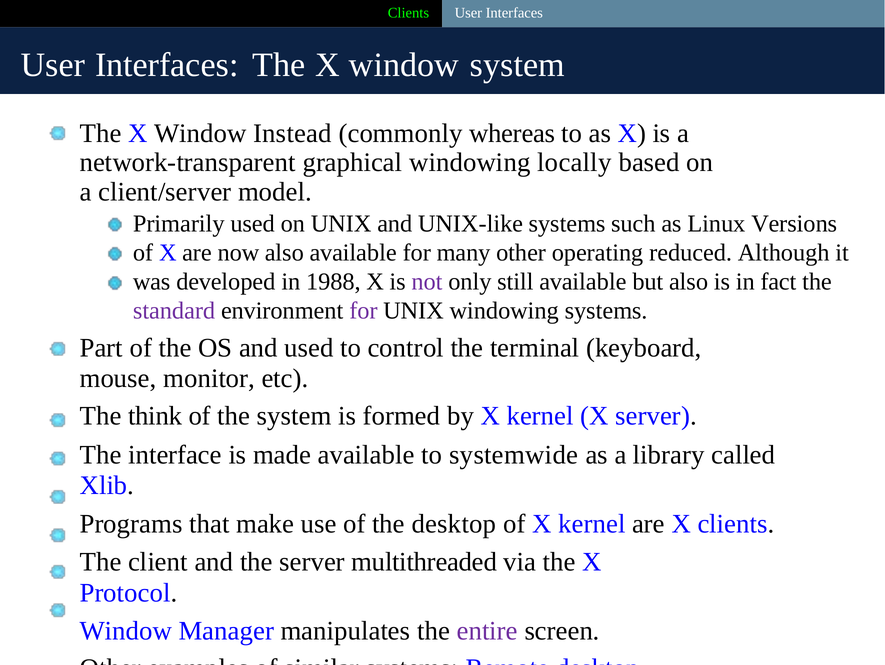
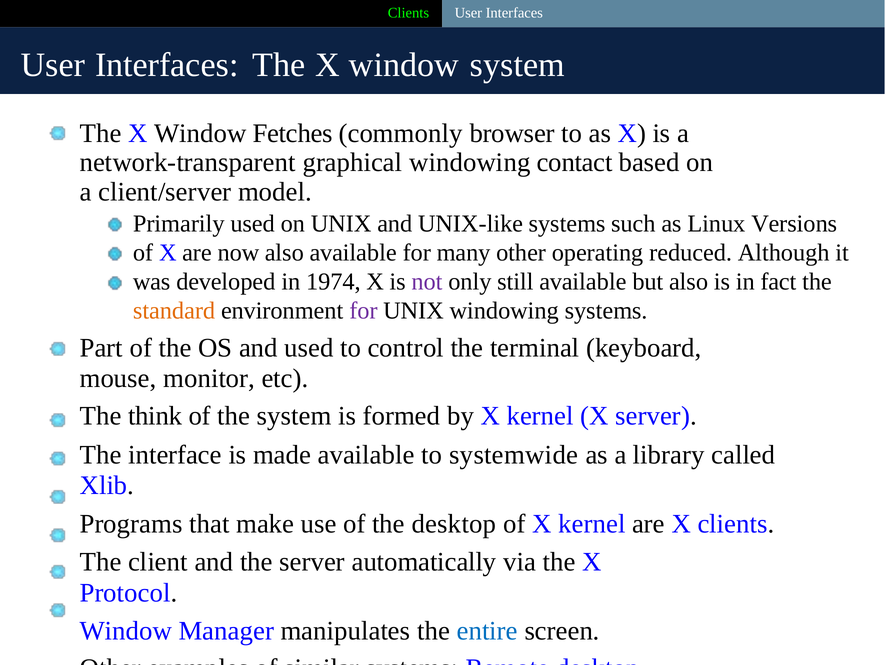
Instead: Instead -> Fetches (293, 134)
whereas: whereas -> browser (512, 134)
locally: locally -> contact (575, 163)
1988: 1988 -> 1974 (333, 282)
standard colour: purple -> orange (174, 311)
multithreaded: multithreaded -> automatically (424, 563)
entire colour: purple -> blue (487, 632)
